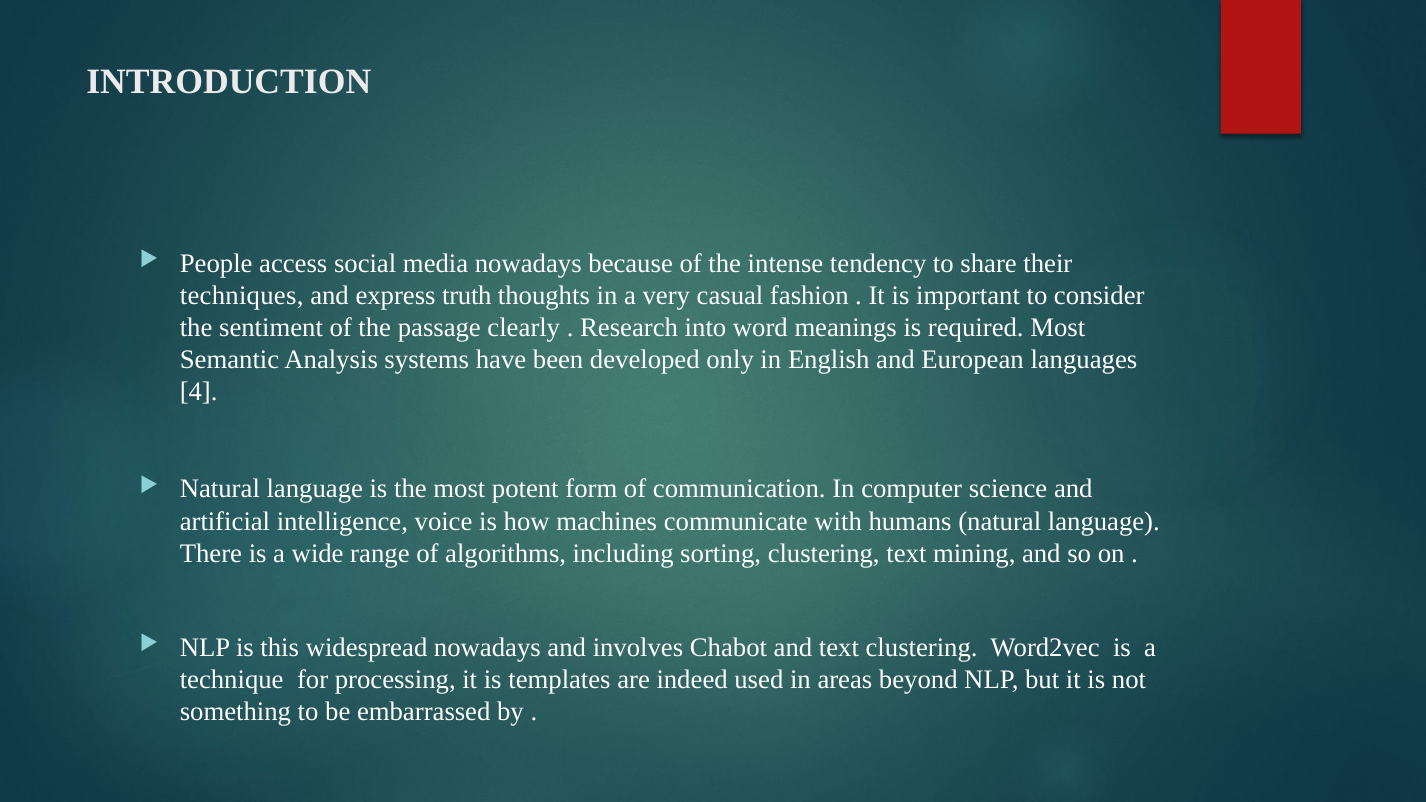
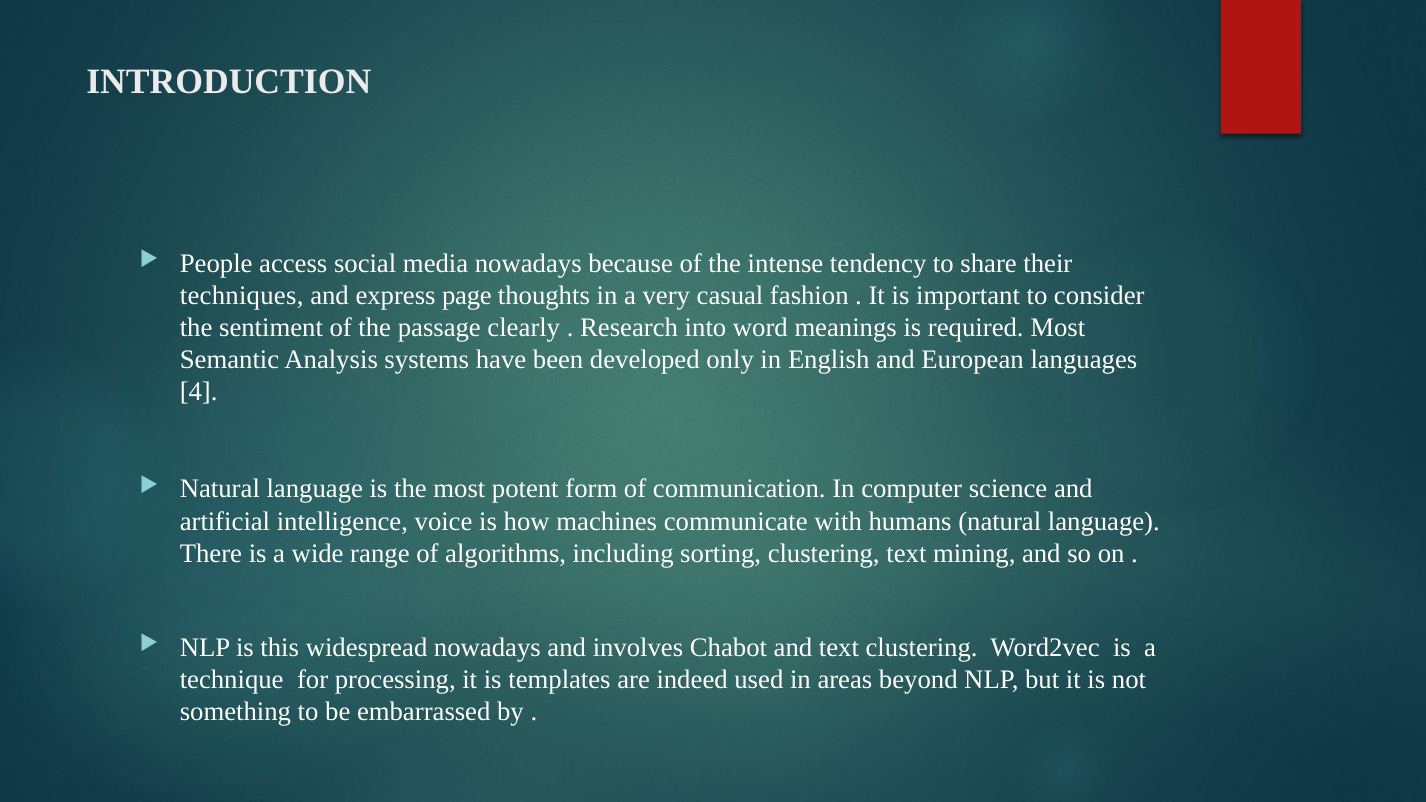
truth: truth -> page (467, 295)
